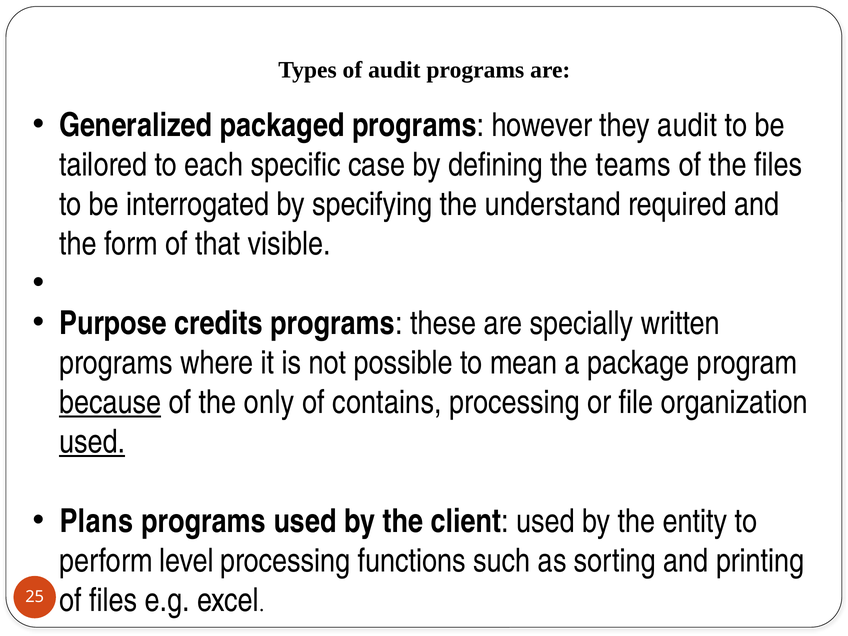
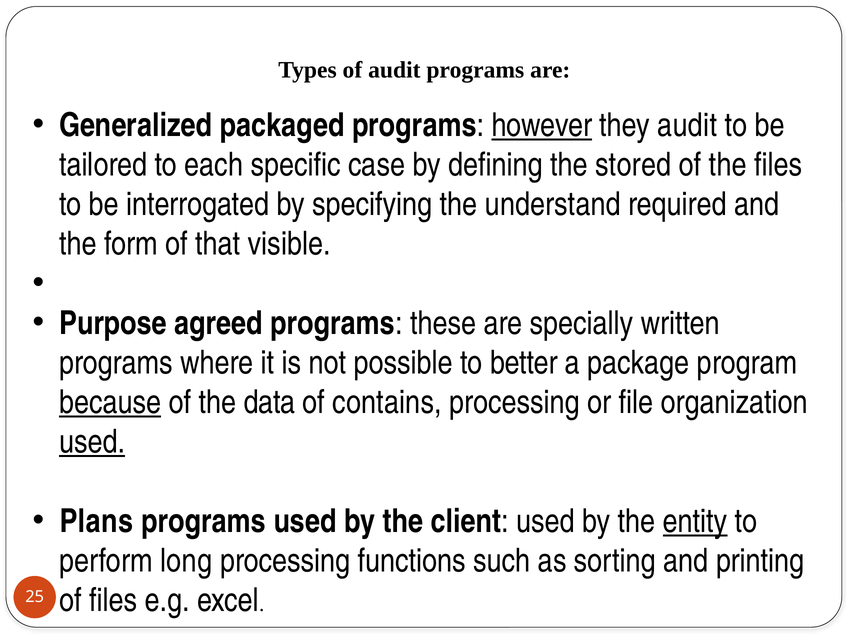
however underline: none -> present (542, 125)
teams: teams -> stored (633, 165)
credits: credits -> agreed (219, 323)
mean: mean -> better (524, 363)
only: only -> data (269, 402)
entity underline: none -> present (695, 521)
level: level -> long (186, 561)
